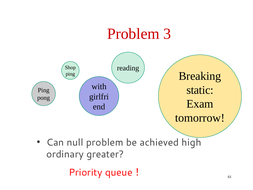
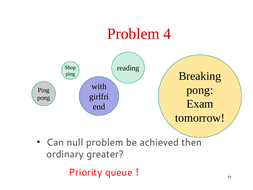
3: 3 -> 4 (167, 34)
static: static -> pong (200, 90)
high: high -> then (192, 142)
